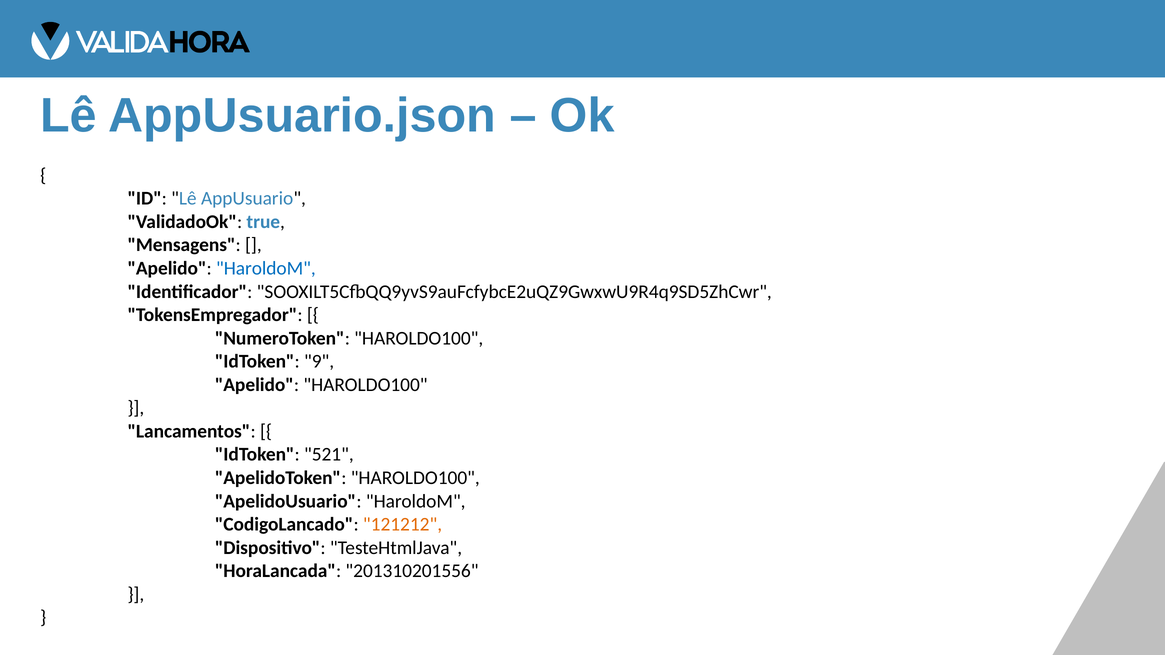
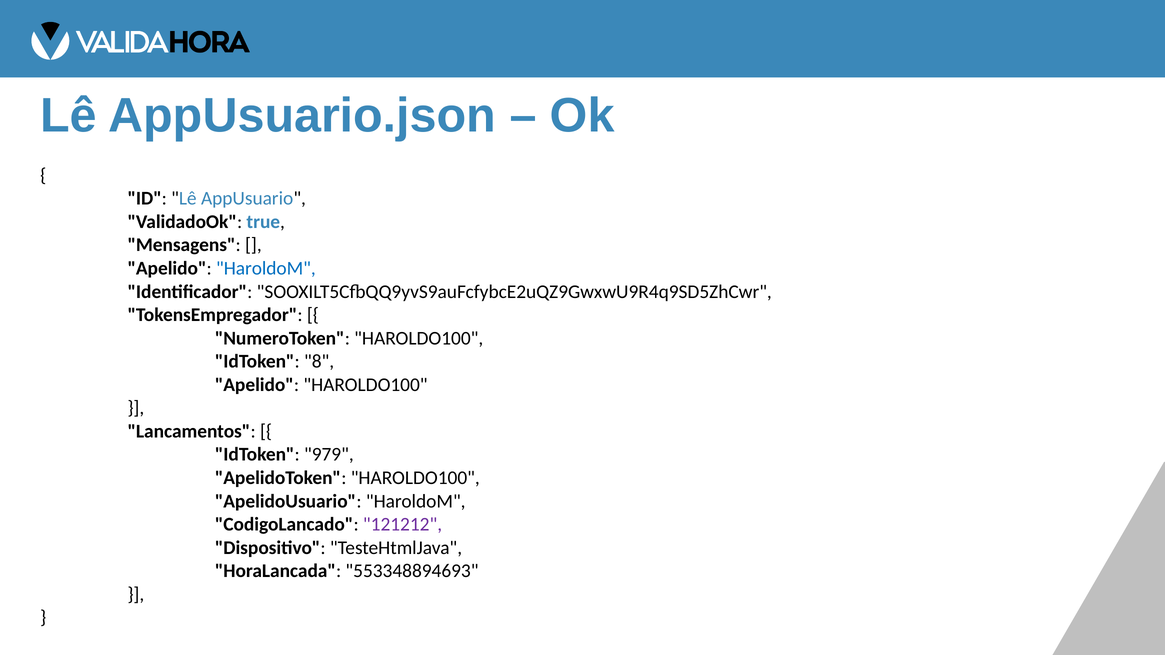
9: 9 -> 8 (319, 362)
521: 521 -> 979 (329, 455)
121212 colour: orange -> purple (403, 525)
201310201556: 201310201556 -> 553348894693 (412, 571)
